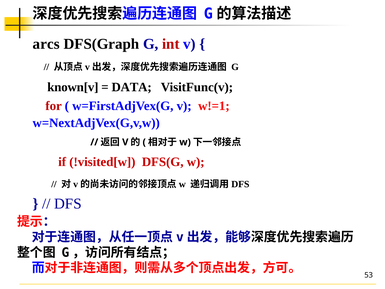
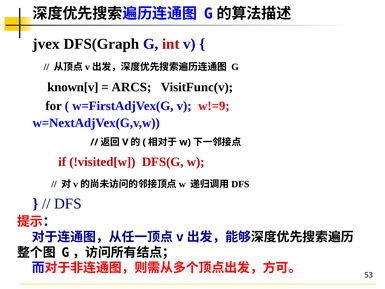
arcs: arcs -> jvex (46, 44)
DATA: DATA -> ARCS (131, 87)
for colour: red -> black (54, 106)
w!=1: w!=1 -> w!=9 (214, 106)
